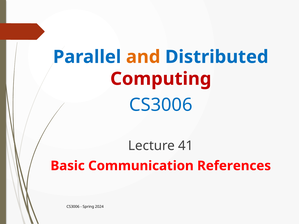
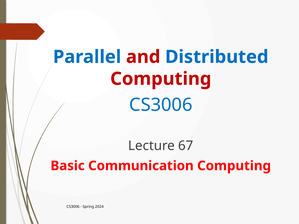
and colour: orange -> red (143, 57)
41: 41 -> 67 (186, 146)
Communication References: References -> Computing (234, 166)
